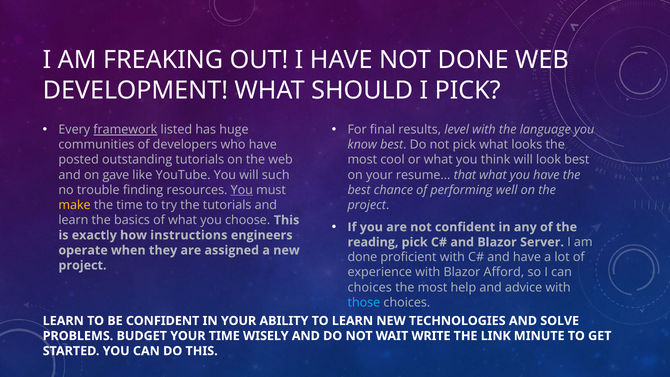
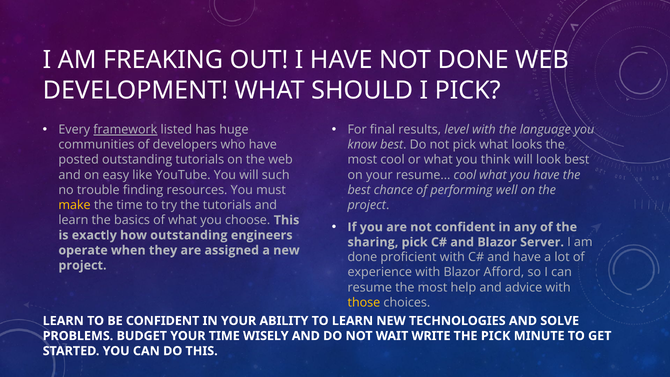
gave: gave -> easy (116, 175)
resume that: that -> cool (465, 175)
You underline: present -> none (242, 190)
how instructions: instructions -> outstanding (189, 235)
reading: reading -> sharing (373, 242)
choices: choices -> resume (370, 287)
those colour: light blue -> yellow (364, 302)
THE LINK: LINK -> PICK (496, 336)
